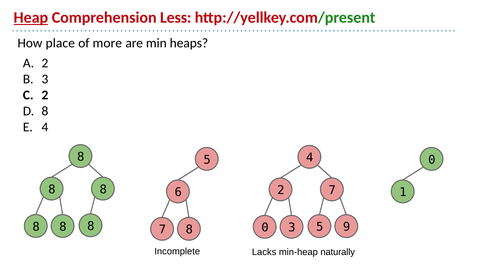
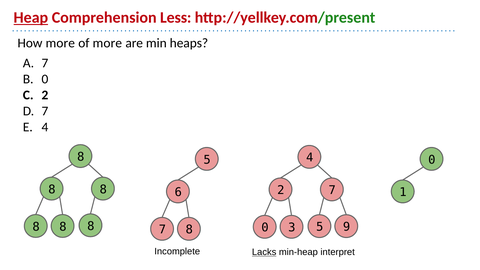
How place: place -> more (60, 43)
2: 2 -> 7 (45, 63)
3: 3 -> 0 (45, 79)
8: 8 -> 7 (45, 111)
Lacks underline: none -> present (264, 252)
naturally: naturally -> interpret (338, 252)
